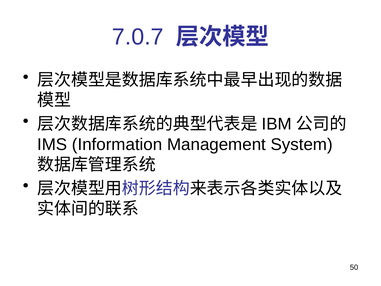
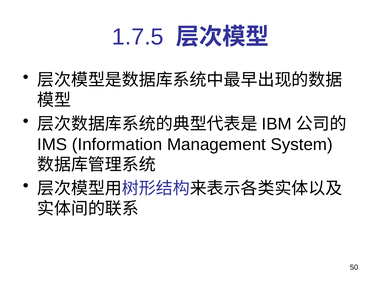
7.0.7: 7.0.7 -> 1.7.5 (138, 37)
